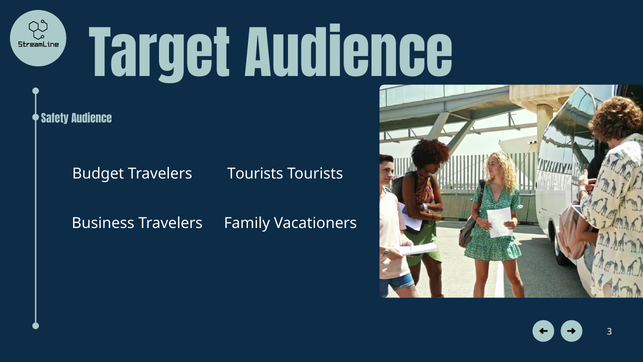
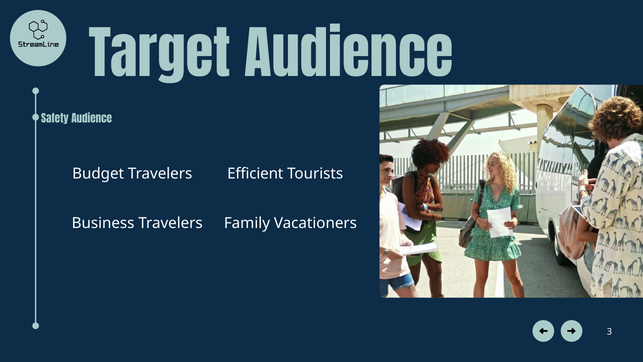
Tourists: Tourists -> Efficient (255, 174)
